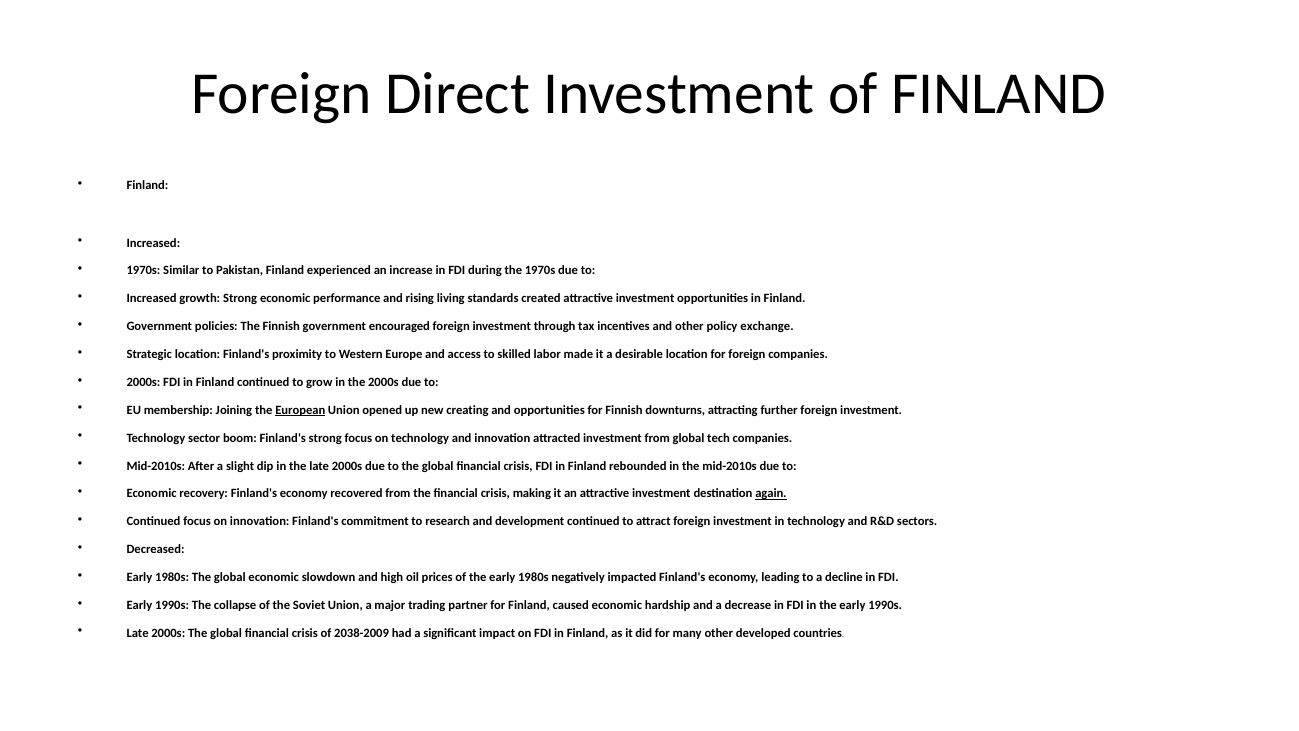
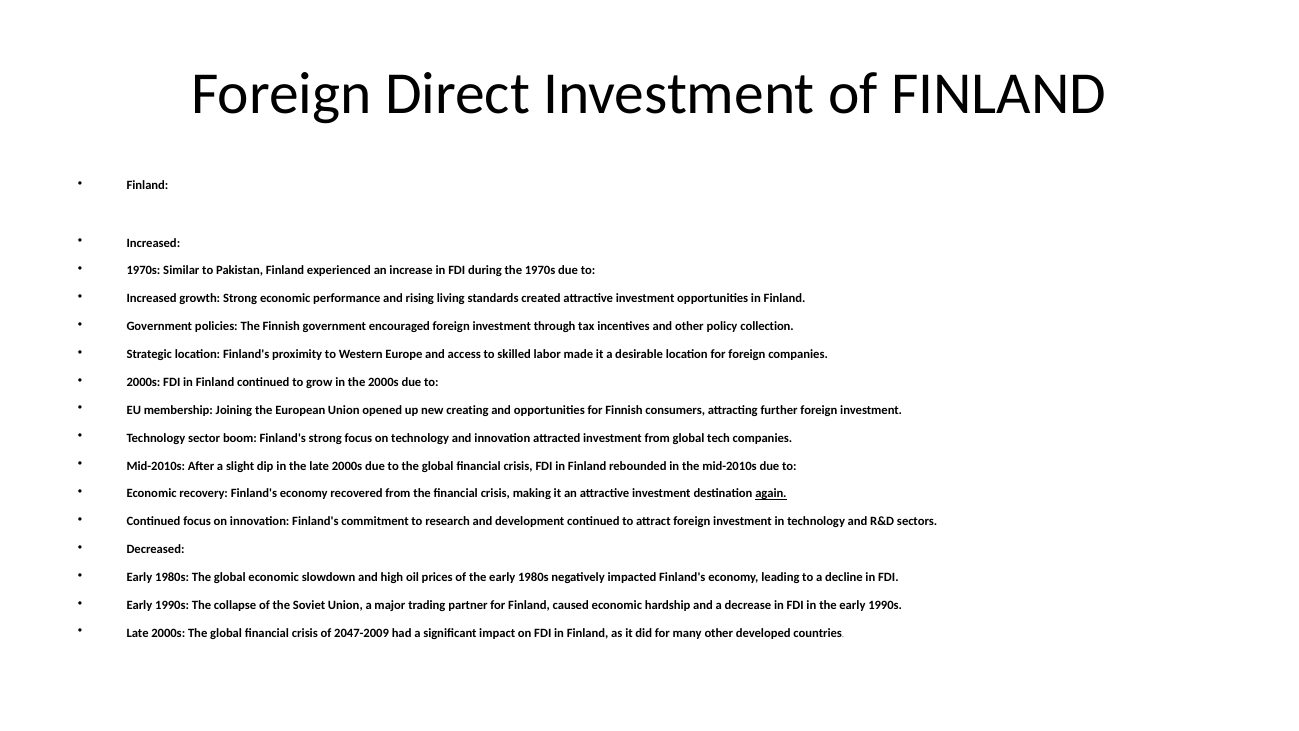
exchange: exchange -> collection (767, 326)
European underline: present -> none (300, 410)
downturns: downturns -> consumers (675, 410)
2038-2009: 2038-2009 -> 2047-2009 (362, 633)
